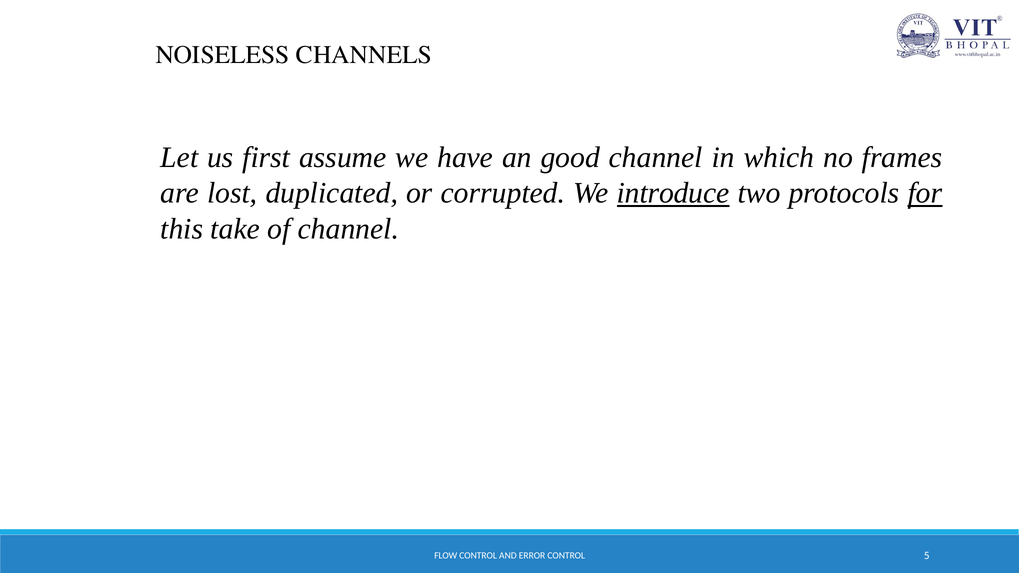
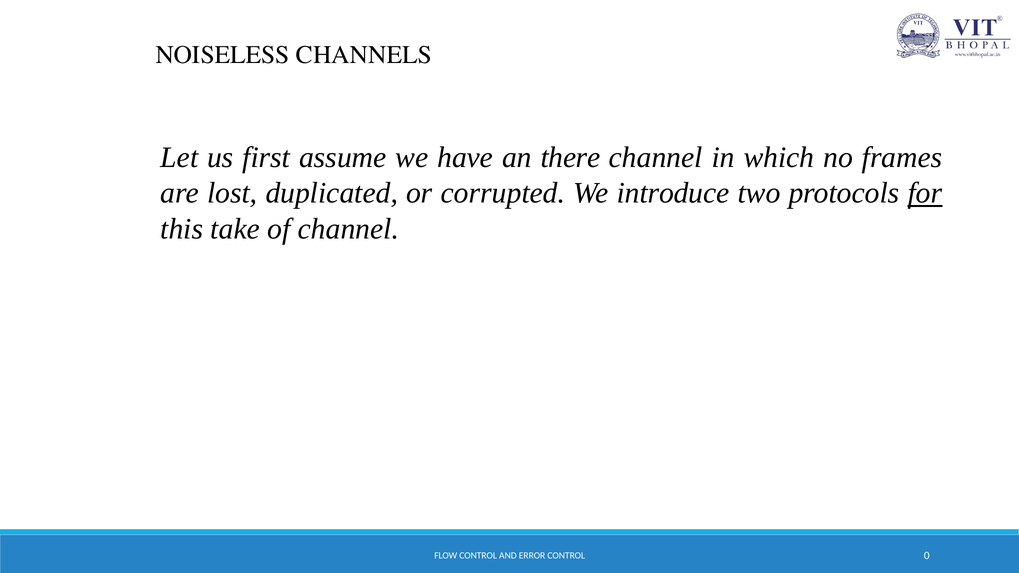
good: good -> there (570, 157)
introduce underline: present -> none (673, 193)
5: 5 -> 0 (927, 556)
